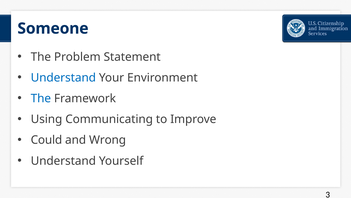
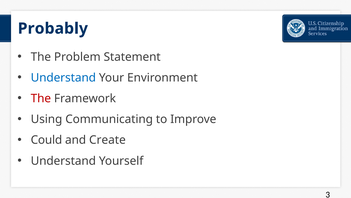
Someone: Someone -> Probably (53, 28)
The colour: blue -> red (41, 98)
Wrong: Wrong -> Create (107, 140)
